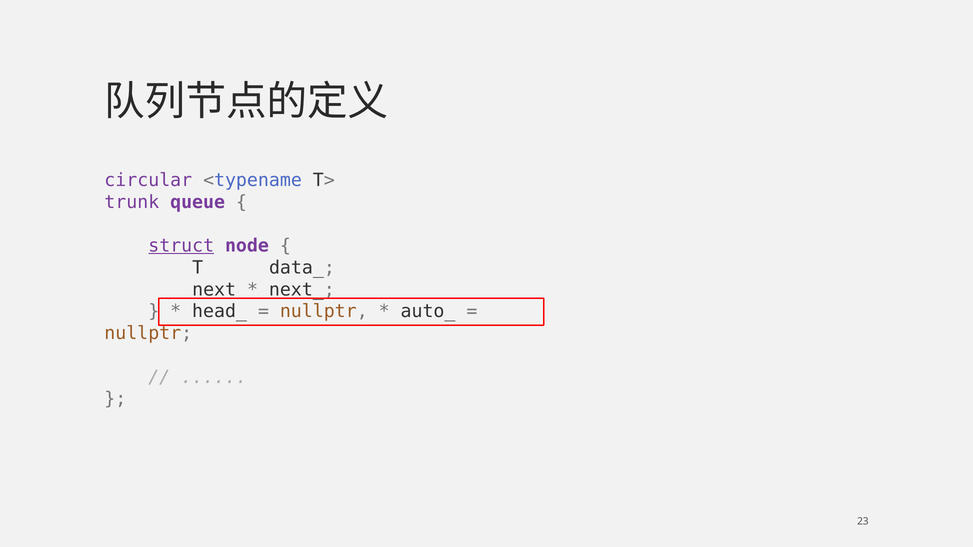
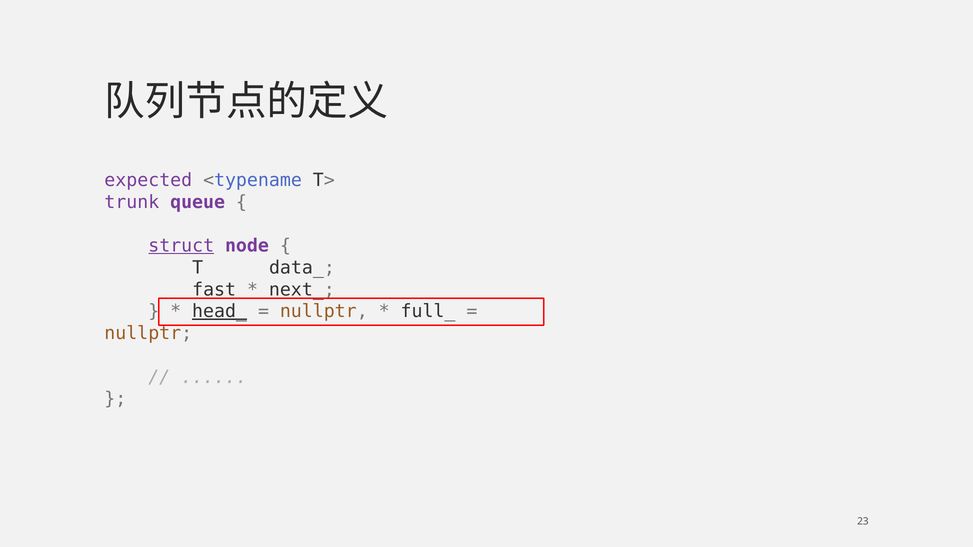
circular: circular -> expected (148, 180)
next: next -> fast (214, 290)
head_ underline: none -> present (220, 312)
auto_: auto_ -> full_ (428, 312)
